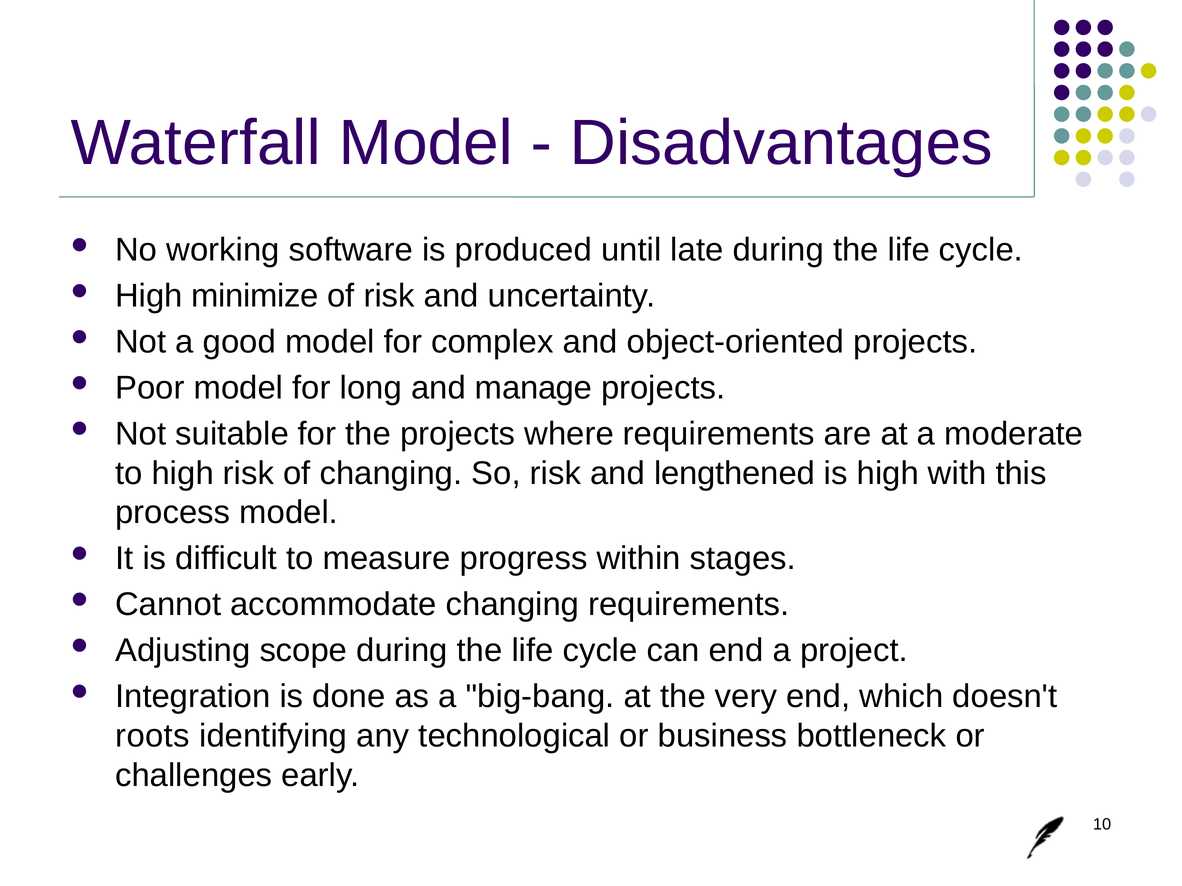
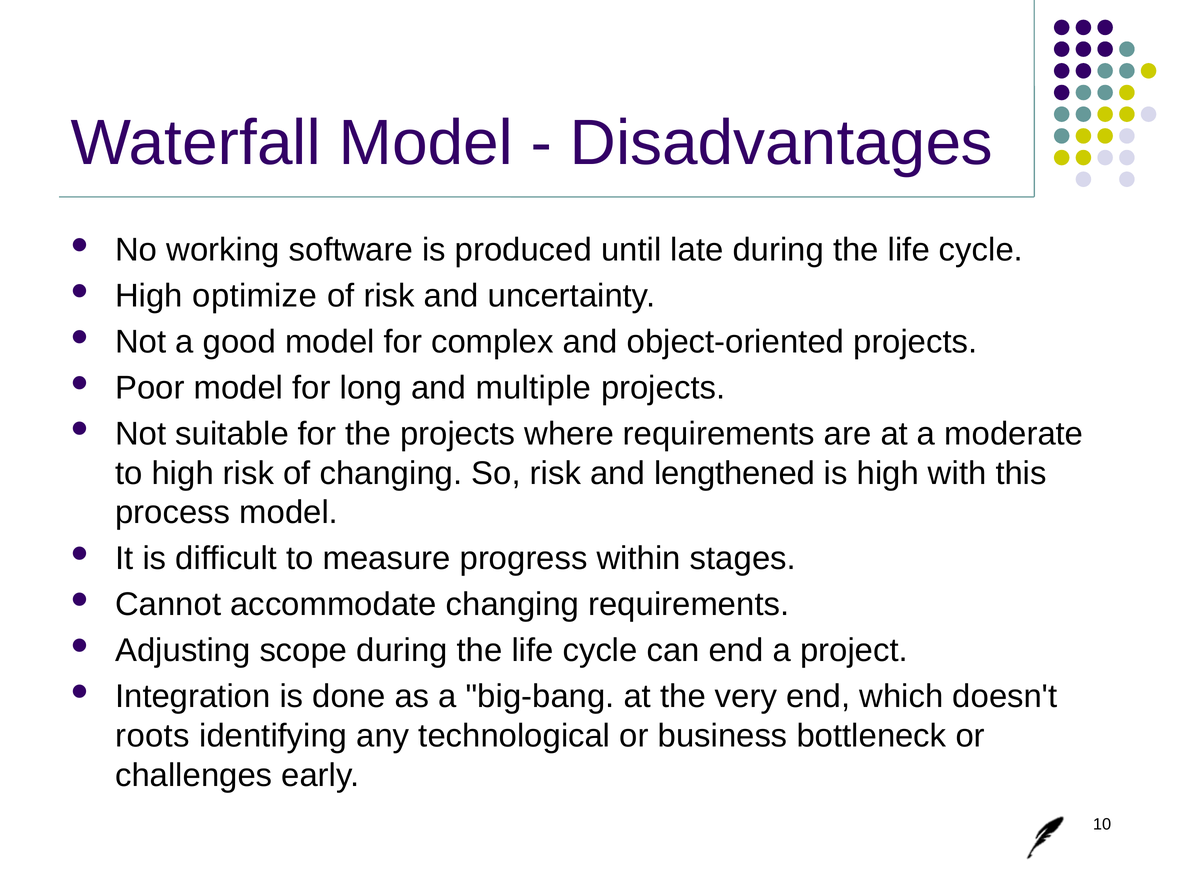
minimize: minimize -> optimize (255, 296)
manage: manage -> multiple (533, 388)
